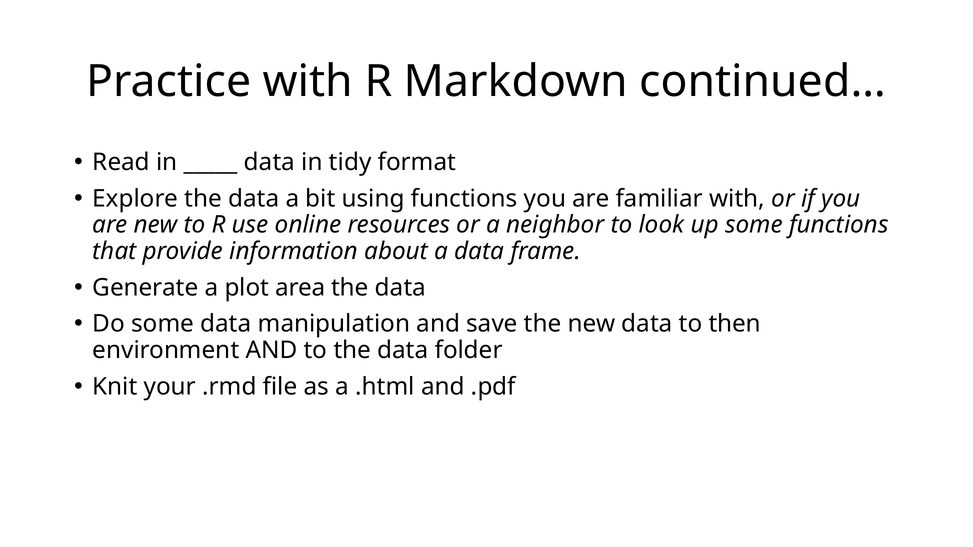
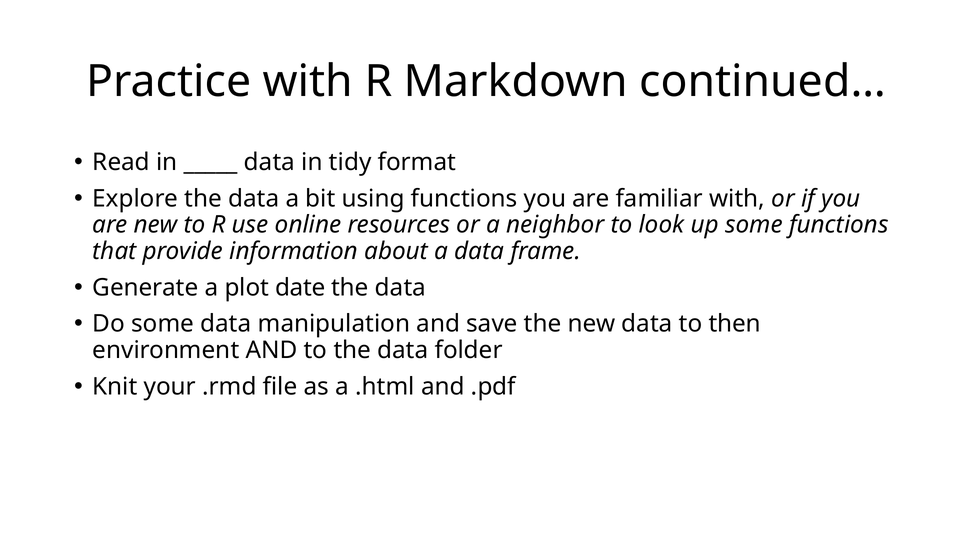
area: area -> date (300, 288)
